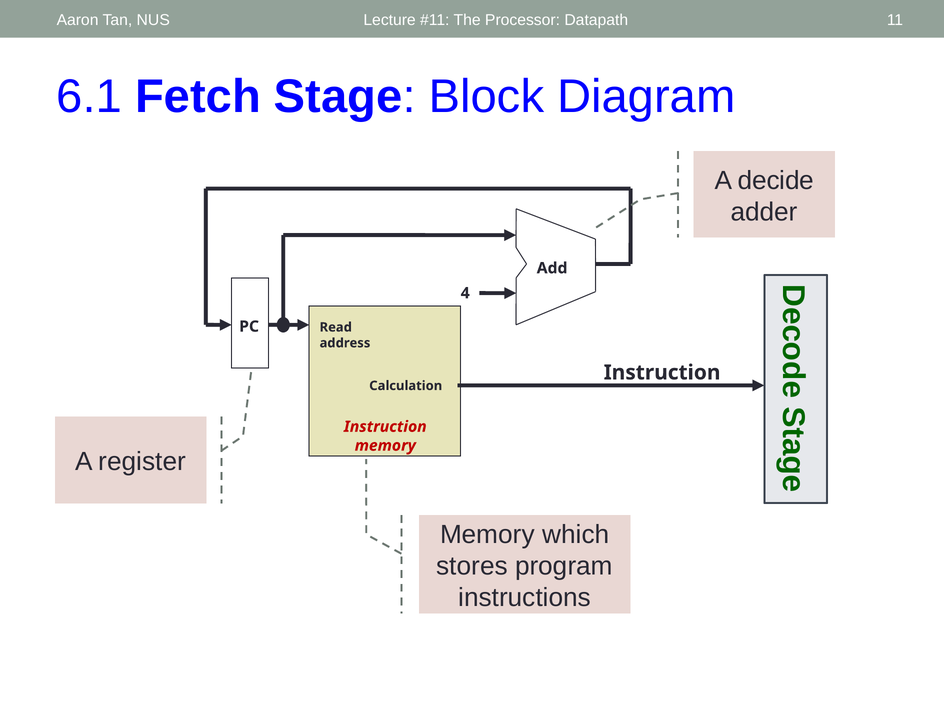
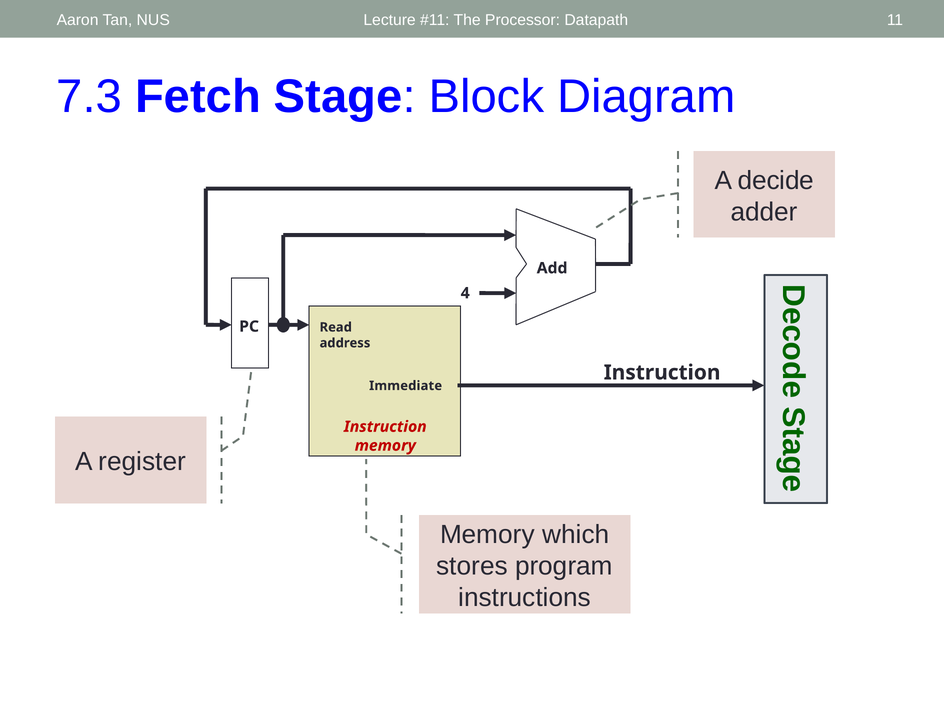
6.1: 6.1 -> 7.3 (89, 97)
Calculation: Calculation -> Immediate (406, 386)
